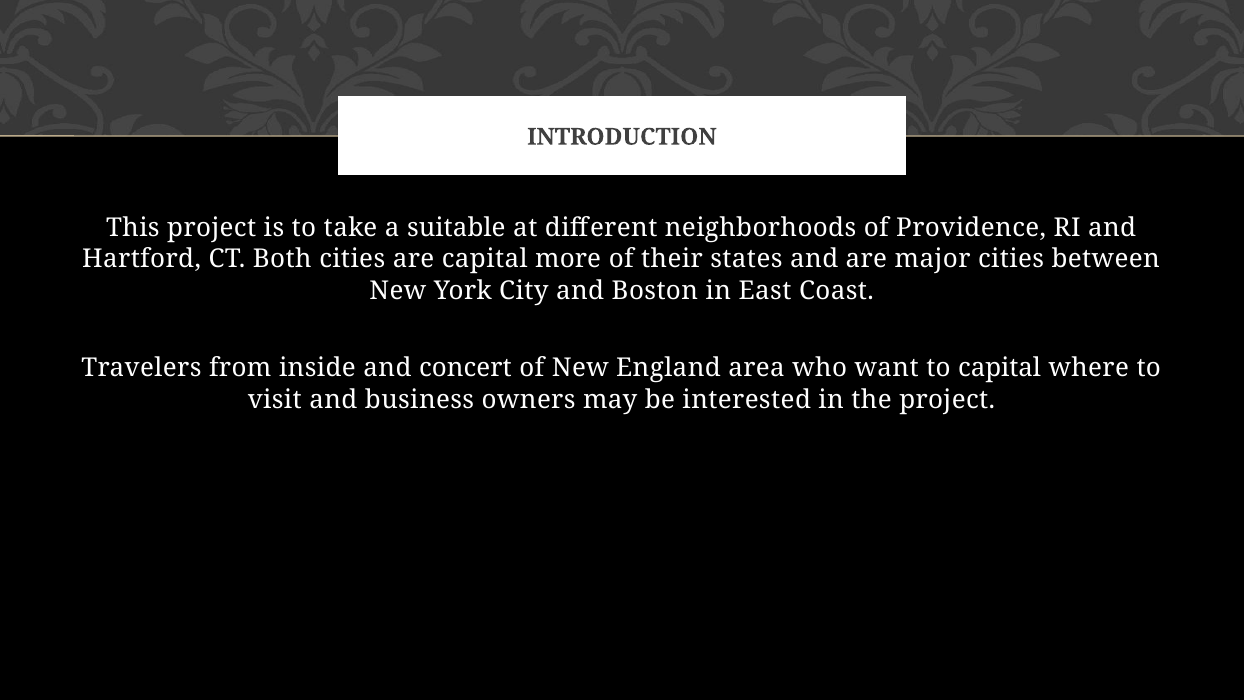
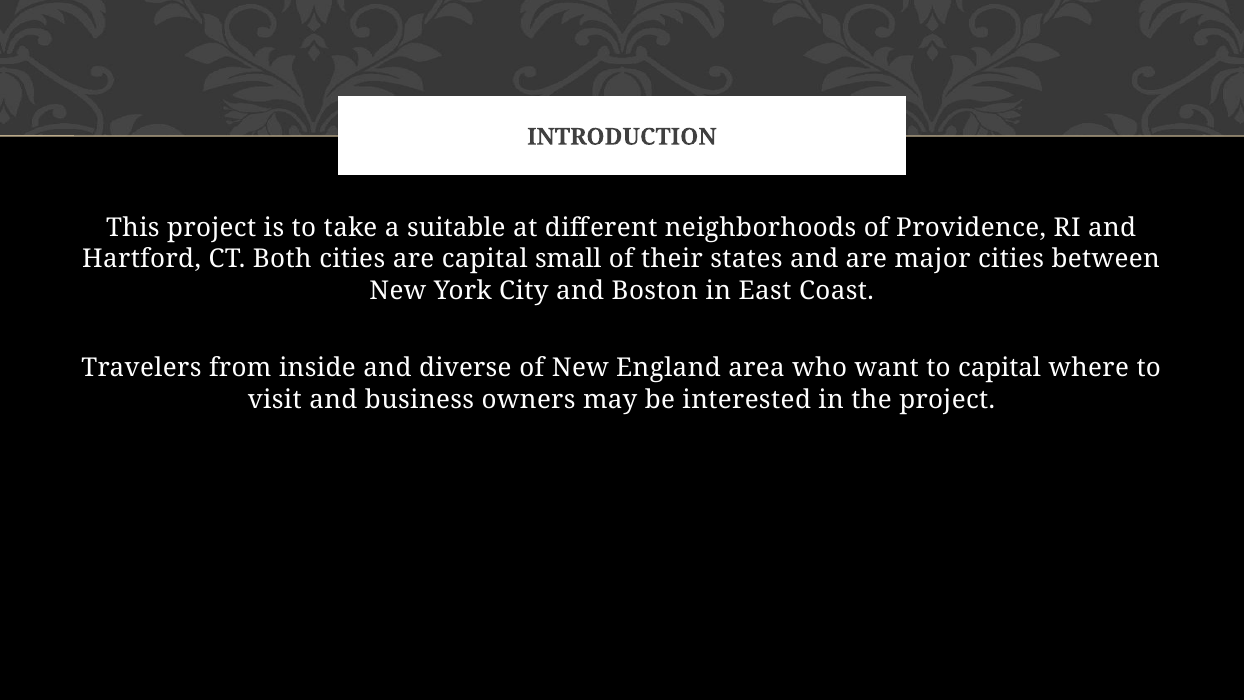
more: more -> small (568, 259)
concert: concert -> diverse (465, 368)
